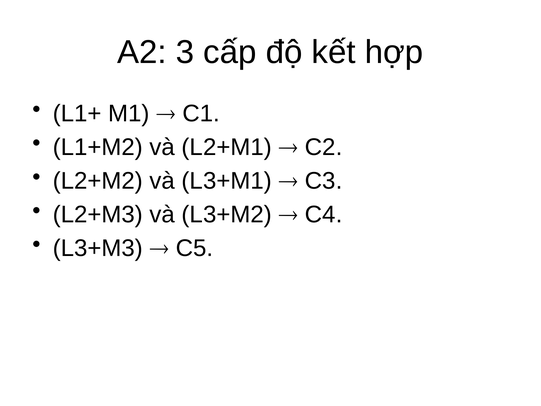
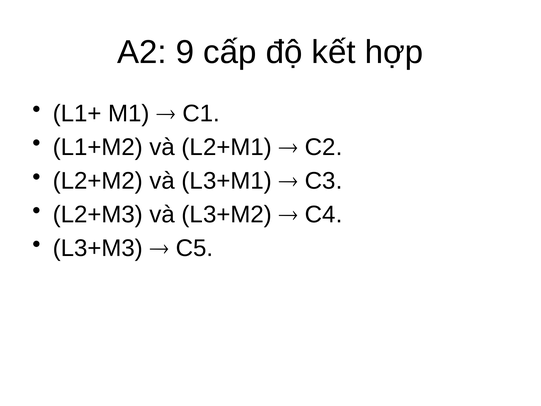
3: 3 -> 9 (185, 52)
